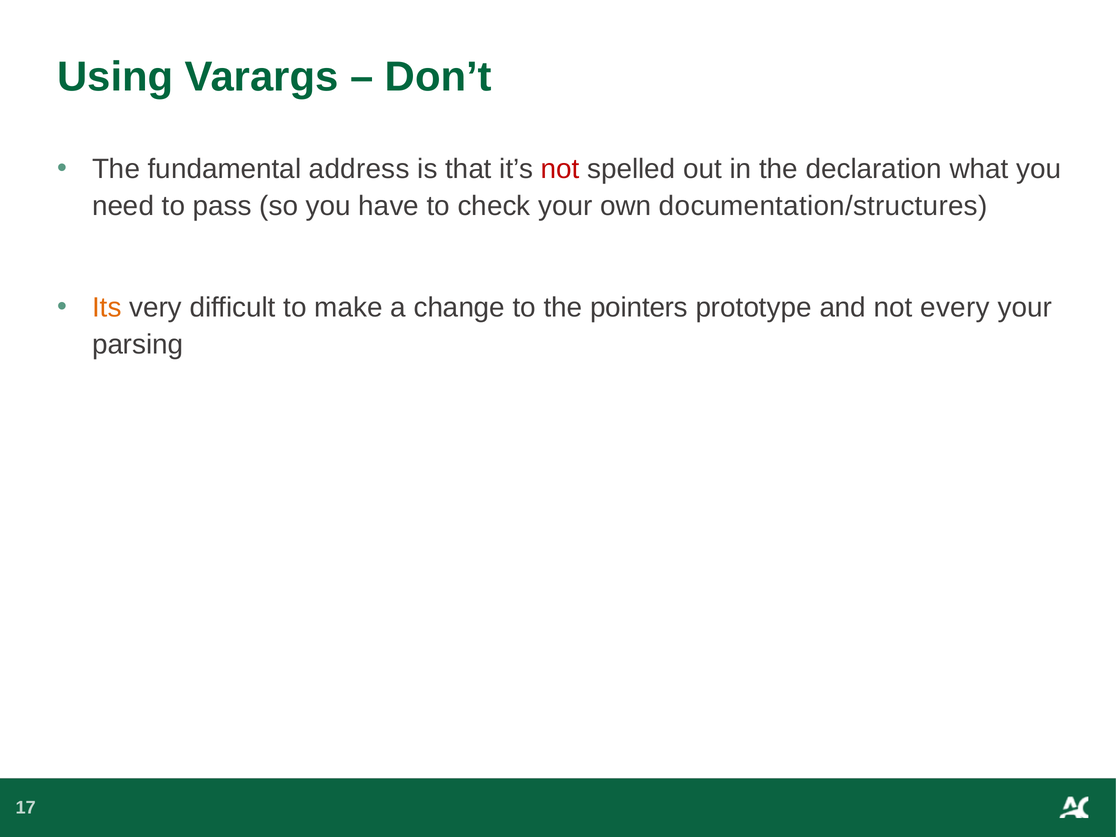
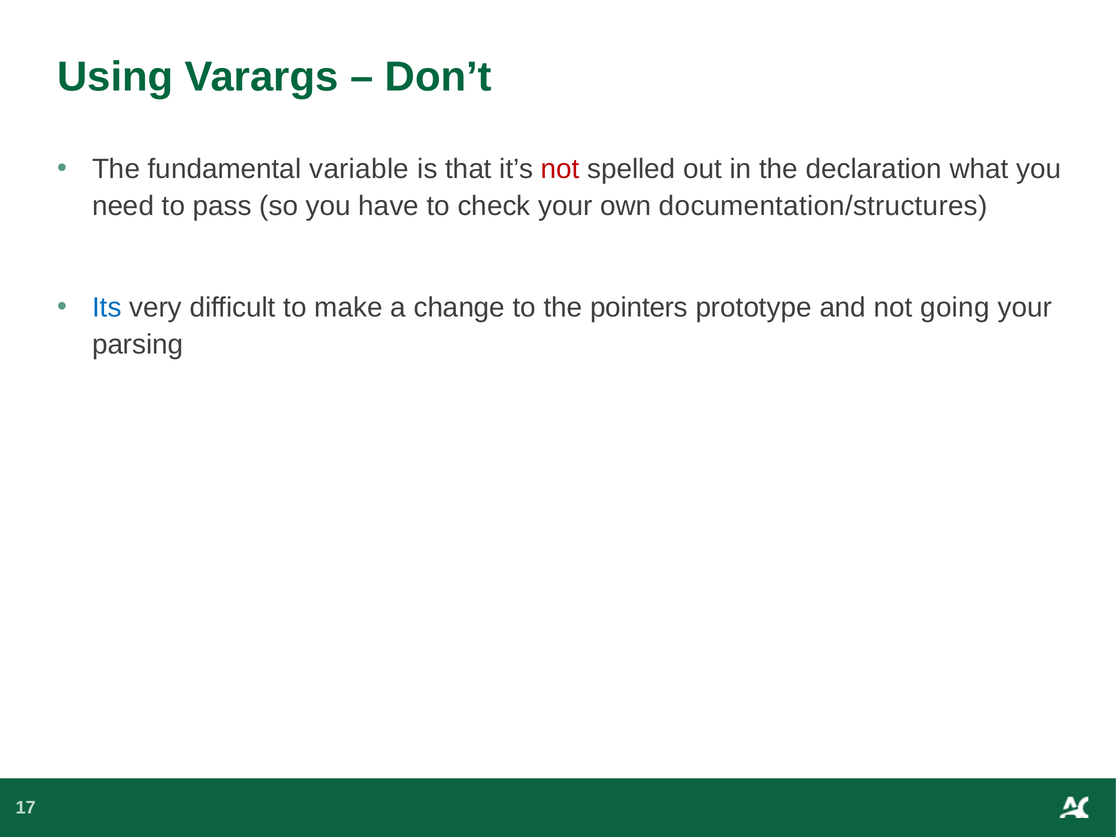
address: address -> variable (359, 169)
Its colour: orange -> blue (107, 308)
every: every -> going (955, 308)
